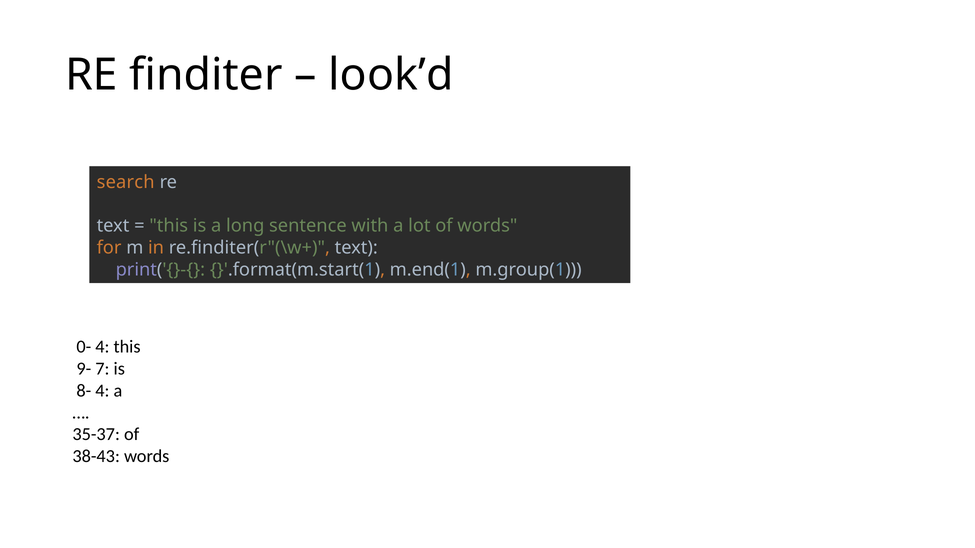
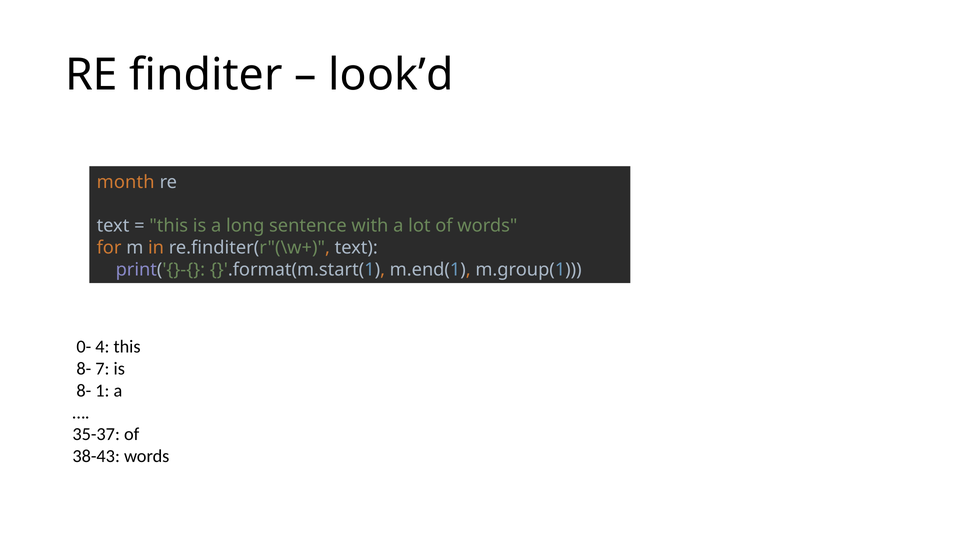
search: search -> month (126, 182)
9-: 9- -> 8- (84, 369)
8- 4: 4 -> 1 (102, 391)
